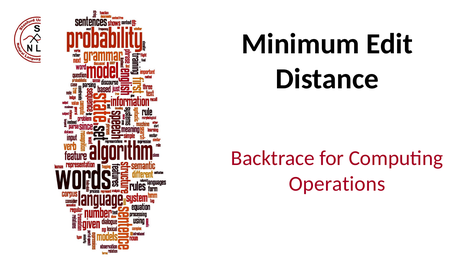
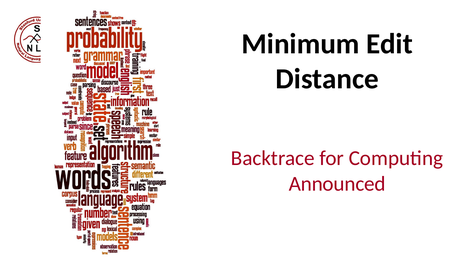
Operations: Operations -> Announced (337, 184)
